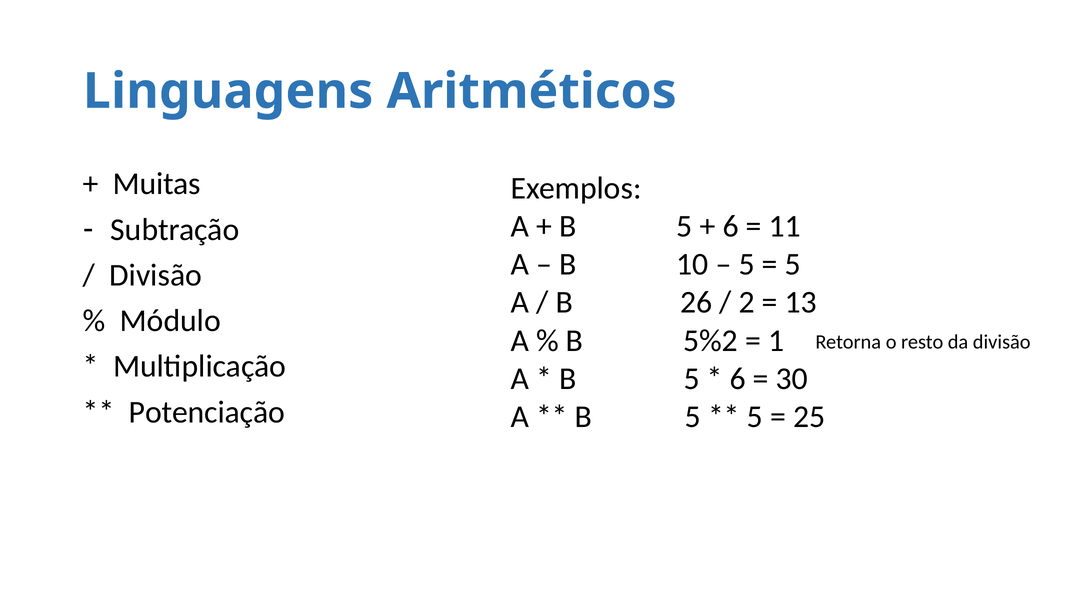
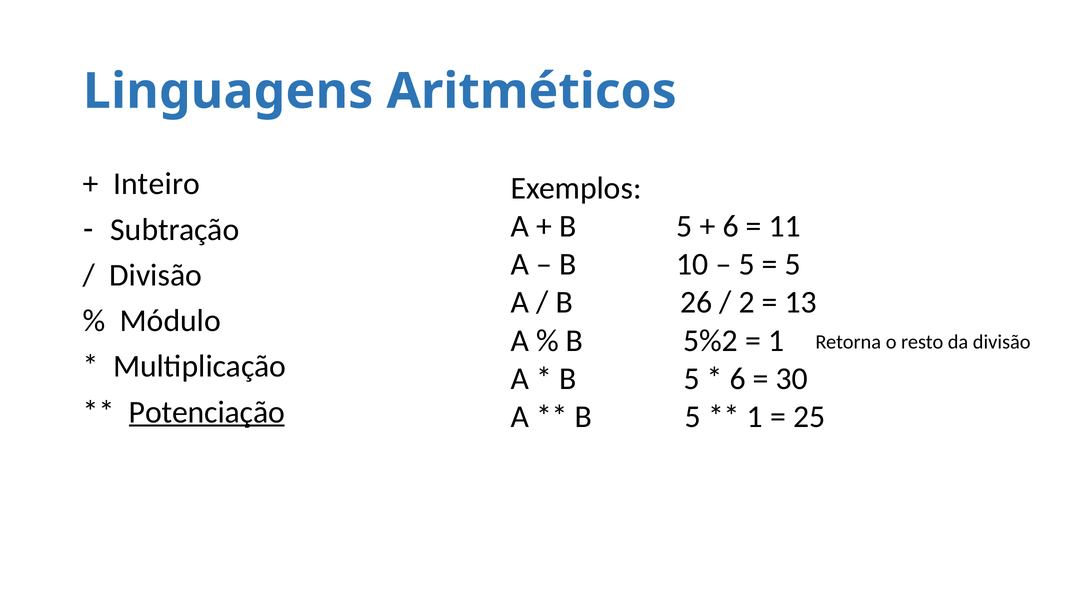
Muitas: Muitas -> Inteiro (157, 184)
Potenciação underline: none -> present (207, 412)
5: 5 -> 1 (755, 417)
